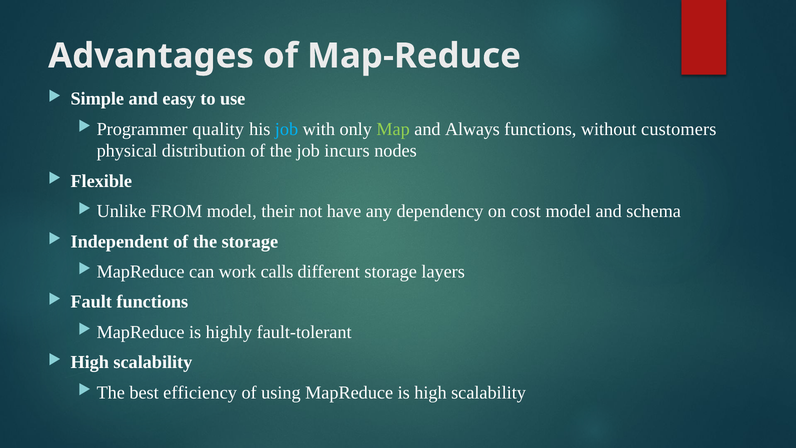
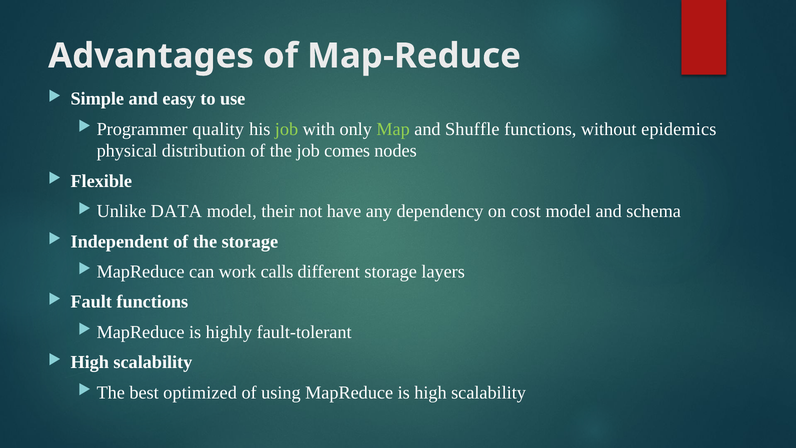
job colour: light blue -> light green (287, 129)
Always: Always -> Shuffle (472, 129)
customers: customers -> epidemics (679, 129)
incurs: incurs -> comes (347, 151)
FROM: FROM -> DATA (176, 211)
efficiency: efficiency -> optimized (200, 392)
